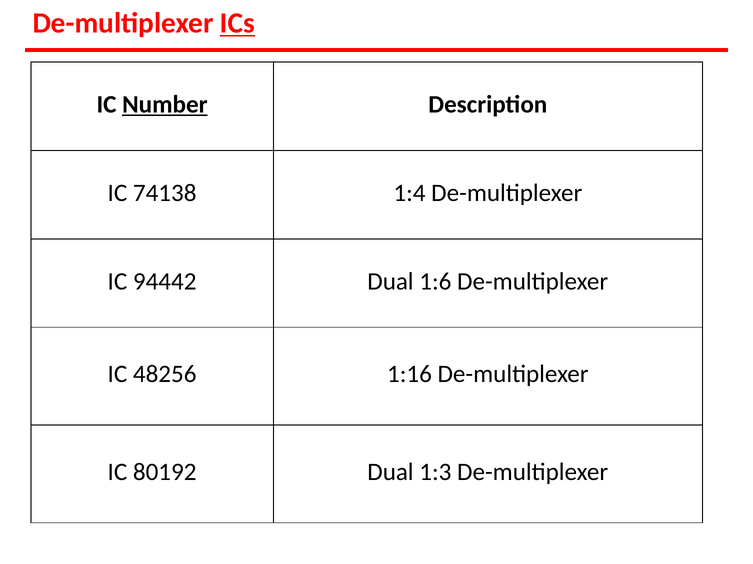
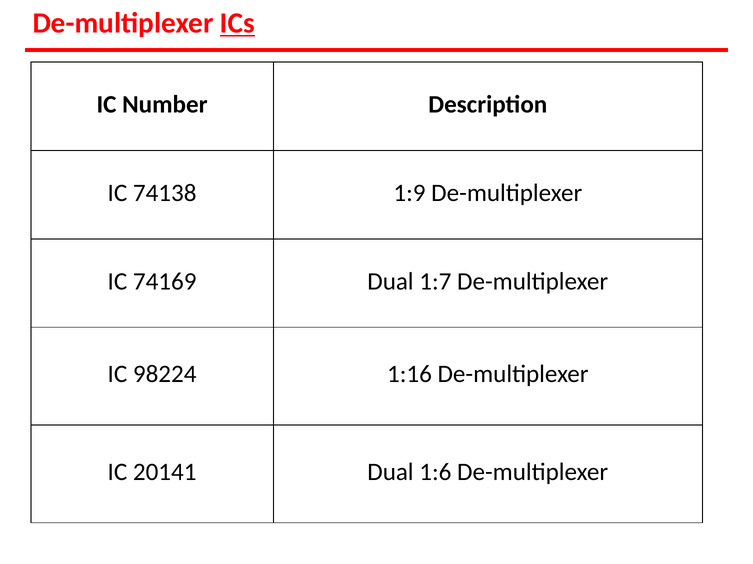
Number underline: present -> none (165, 105)
1:4: 1:4 -> 1:9 (409, 193)
94442: 94442 -> 74169 (165, 282)
1:6: 1:6 -> 1:7 (435, 282)
48256: 48256 -> 98224 (165, 375)
80192: 80192 -> 20141 (165, 473)
1:3: 1:3 -> 1:6 (435, 473)
